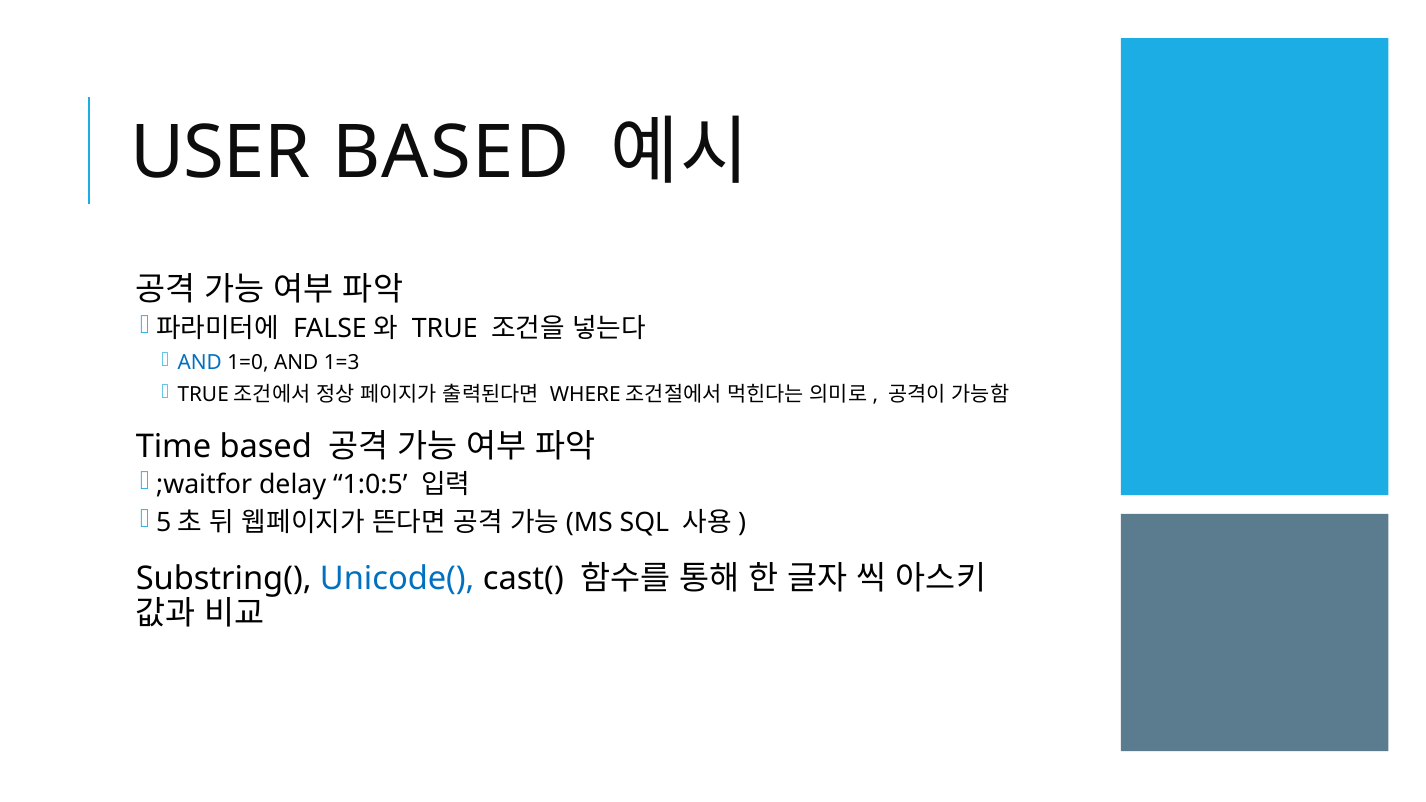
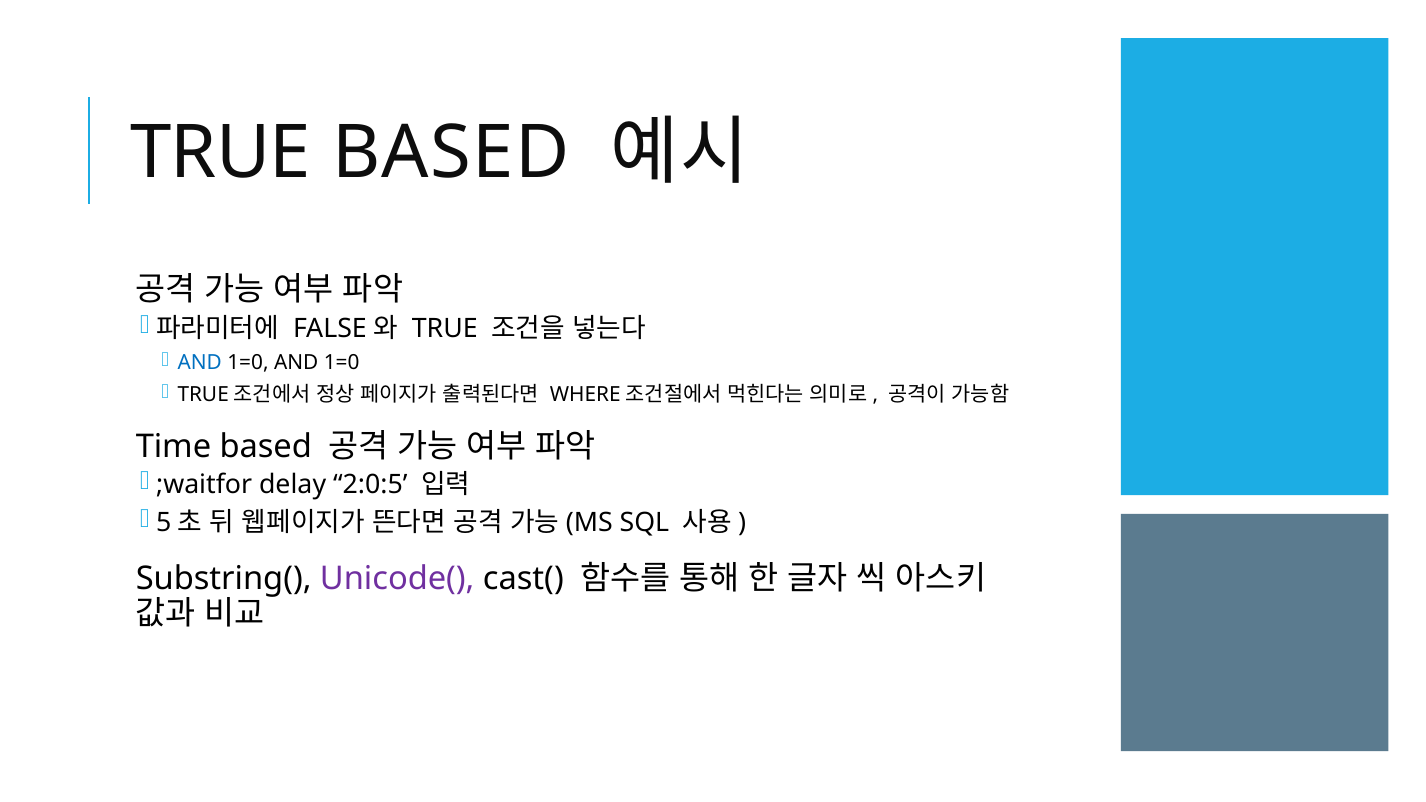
USER: USER -> TRUE (221, 153)
1=0 AND 1=3: 1=3 -> 1=0 (342, 363)
1:0:5: 1:0:5 -> 2:0:5 (370, 485)
Unicode( colour: blue -> purple (397, 579)
